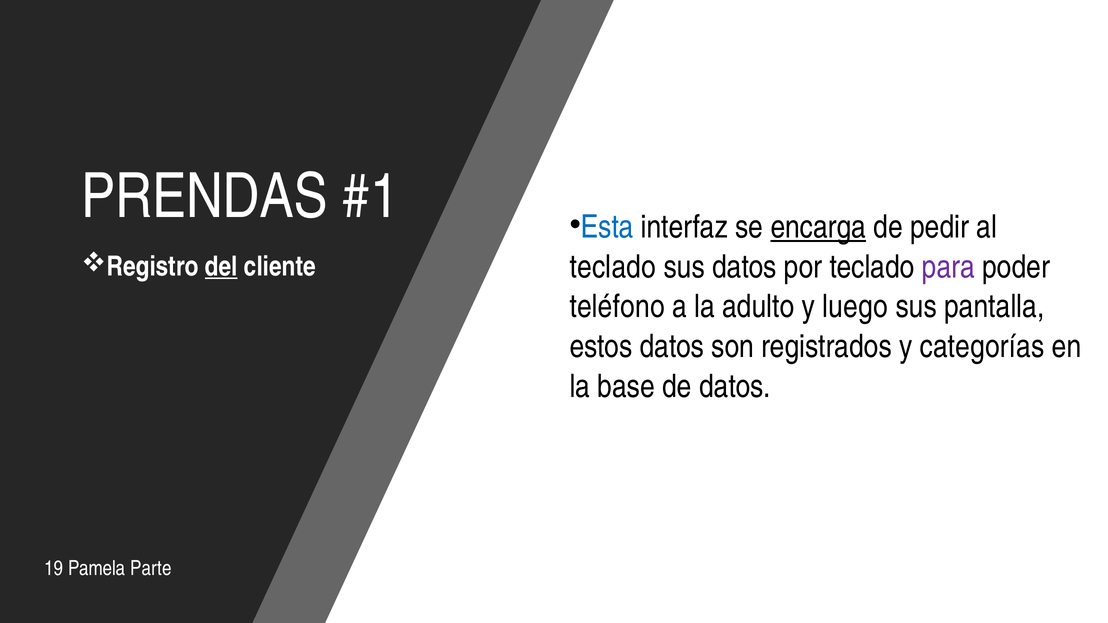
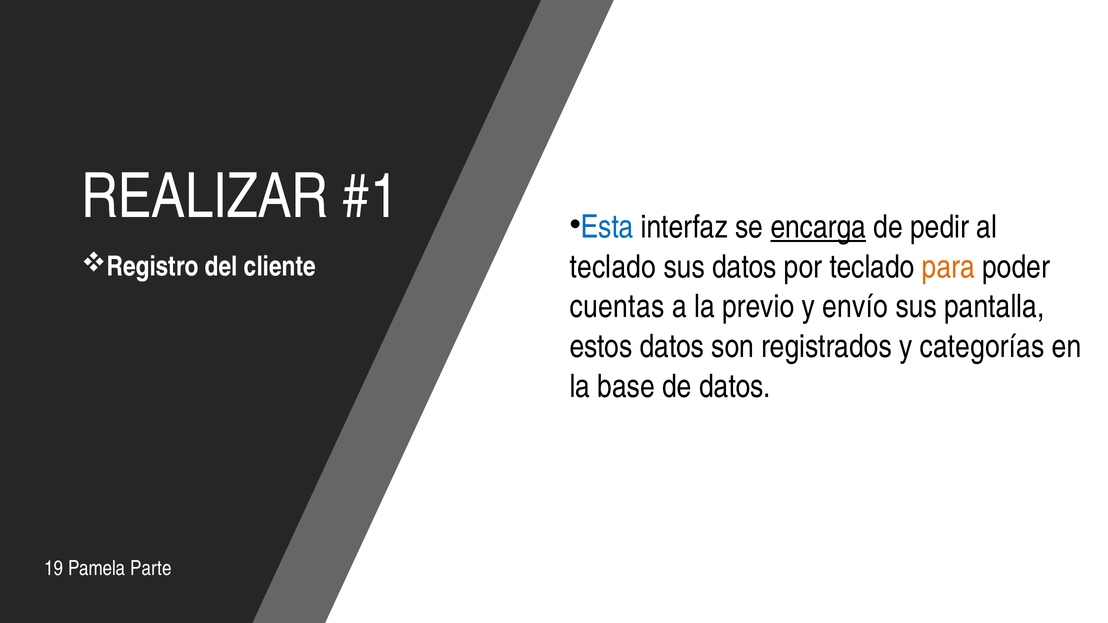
PRENDAS: PRENDAS -> REALIZAR (205, 197)
del underline: present -> none (221, 267)
para colour: purple -> orange (948, 267)
teléfono: teléfono -> cuentas (617, 307)
adulto: adulto -> previo (758, 307)
luego: luego -> envío (855, 307)
